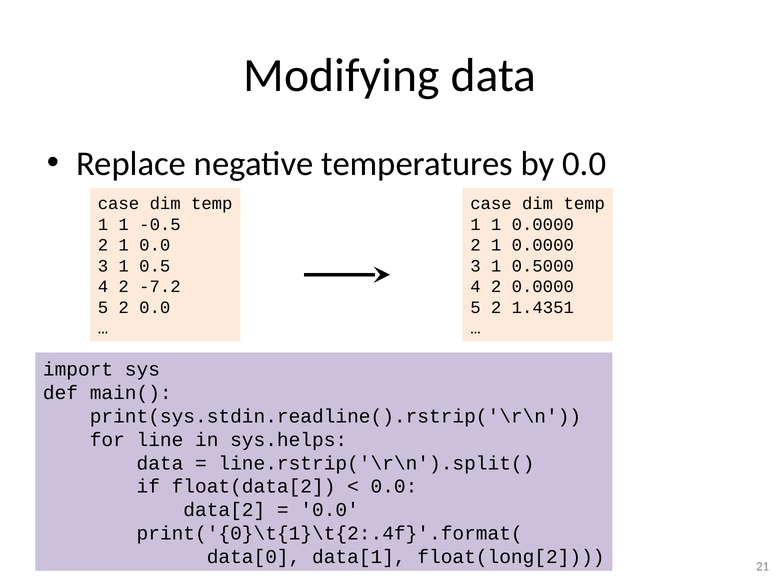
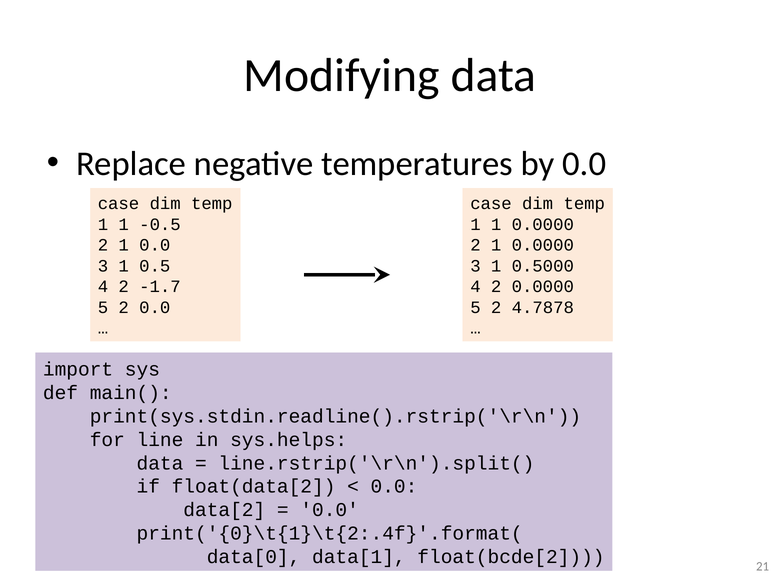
-7.2: -7.2 -> -1.7 (160, 287)
1.4351: 1.4351 -> 4.7878 (543, 307)
float(long[2: float(long[2 -> float(bcde[2 (511, 557)
